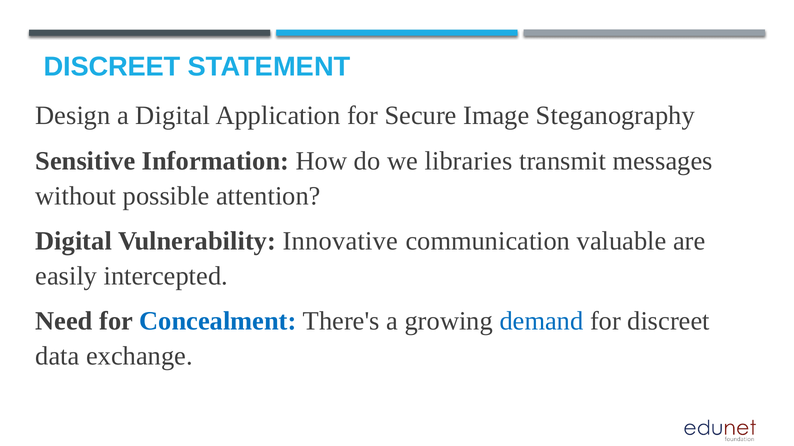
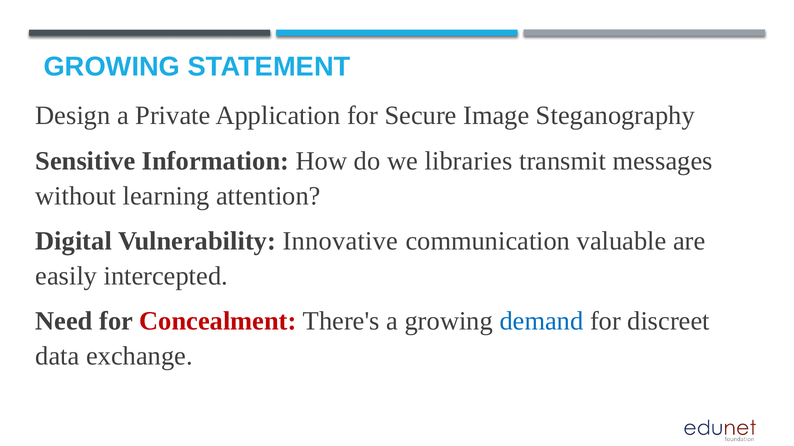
DISCREET: DISCREET -> GROWING (112, 67)
a Digital: Digital -> Private (173, 116)
possible: possible -> learning (166, 196)
Concealment colour: blue -> red (218, 322)
